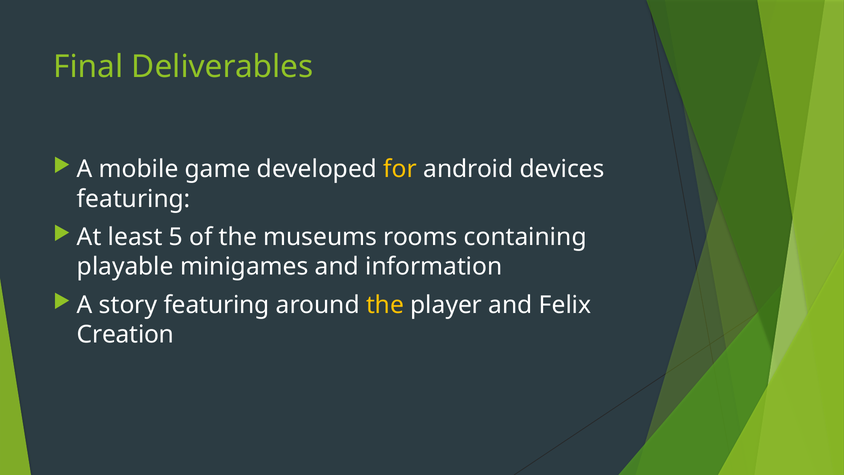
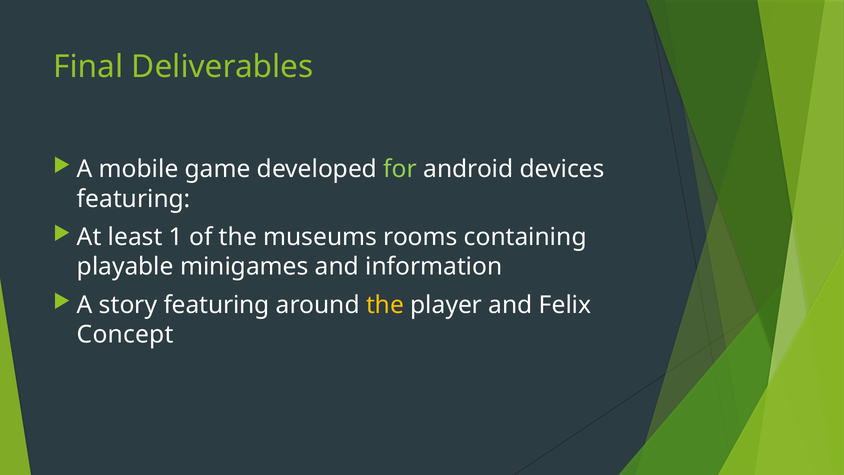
for colour: yellow -> light green (400, 169)
5: 5 -> 1 (176, 237)
Creation: Creation -> Concept (125, 335)
